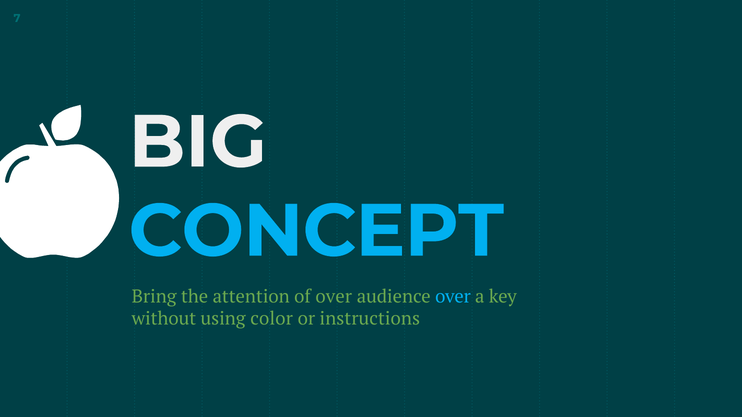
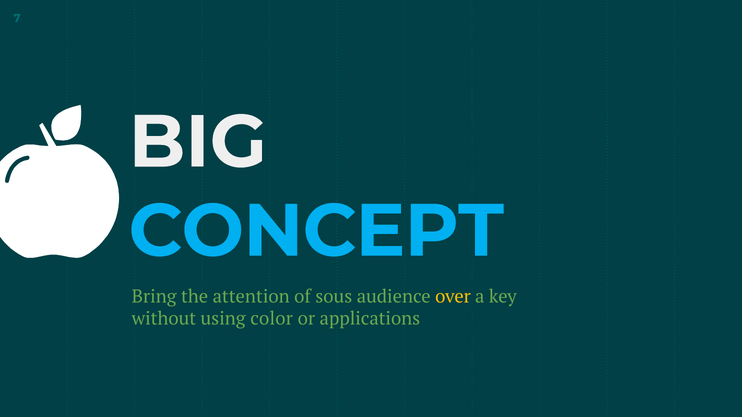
of over: over -> sous (334, 297)
over colour: light blue -> yellow (453, 297)
instructions: instructions -> applications (370, 319)
